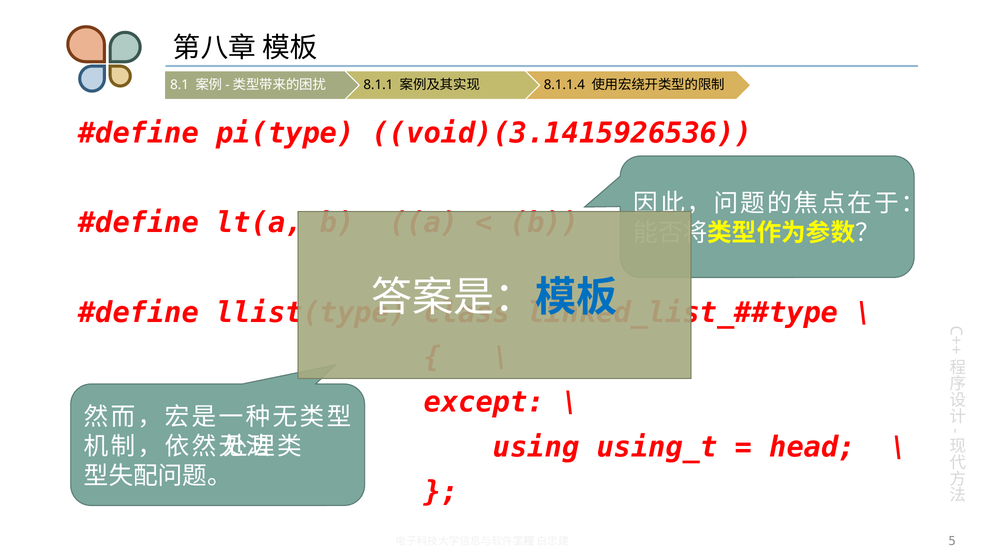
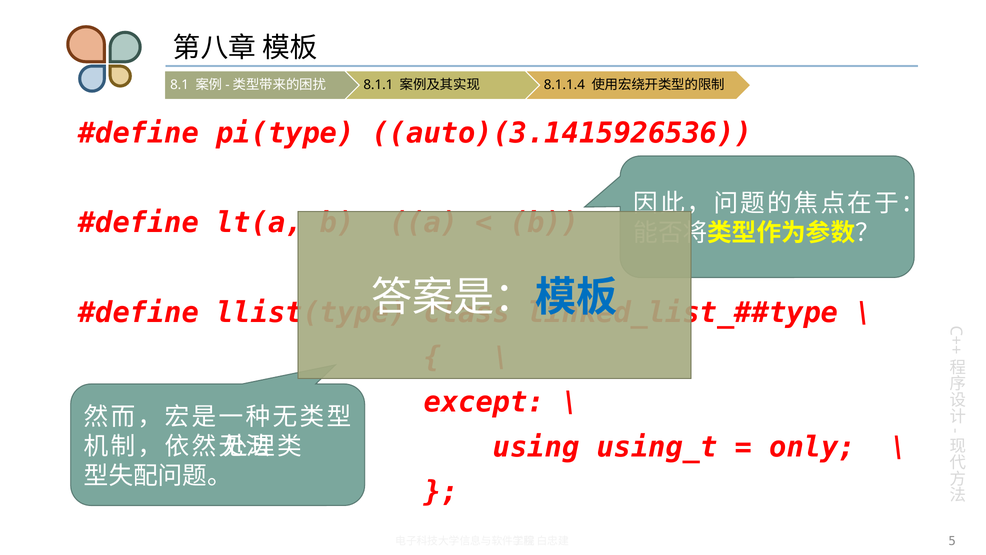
void)(3.1415926536: void)(3.1415926536 -> auto)(3.1415926536 (562, 133)
head: head -> only (813, 447)
